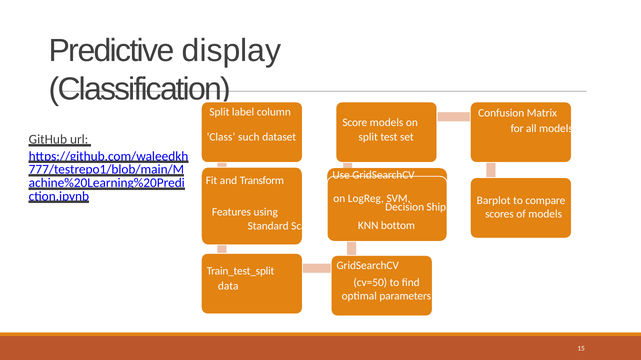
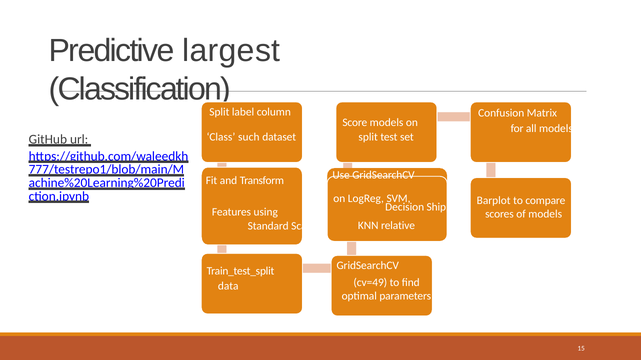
display: display -> largest (231, 51)
bottom: bottom -> relative (398, 226)
cv=50: cv=50 -> cv=49 (370, 283)
